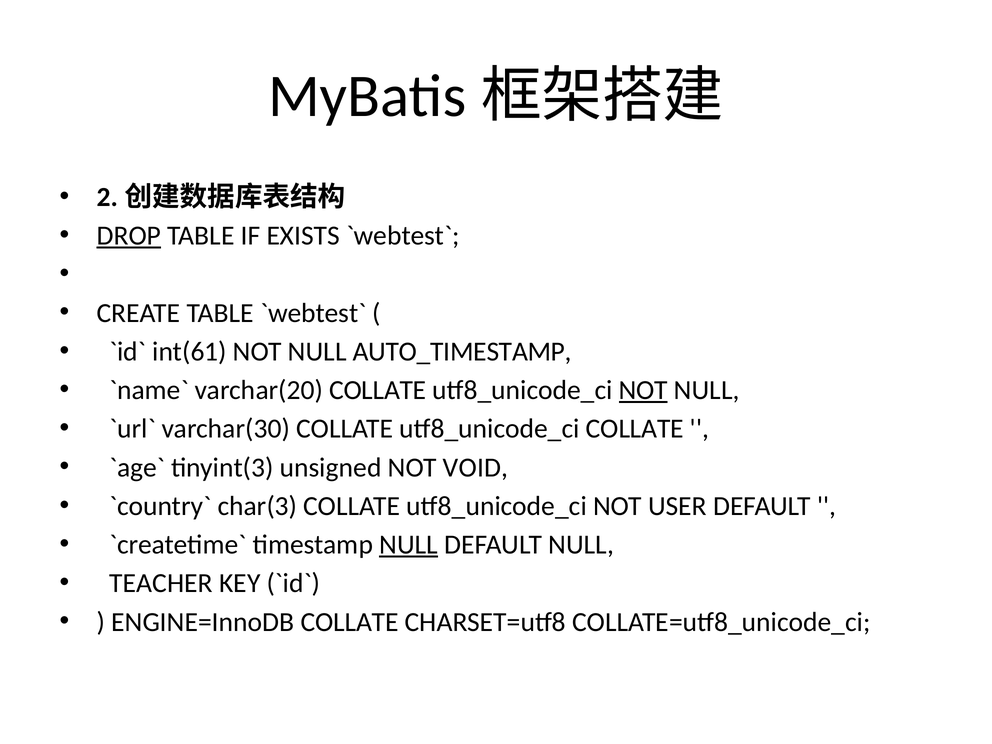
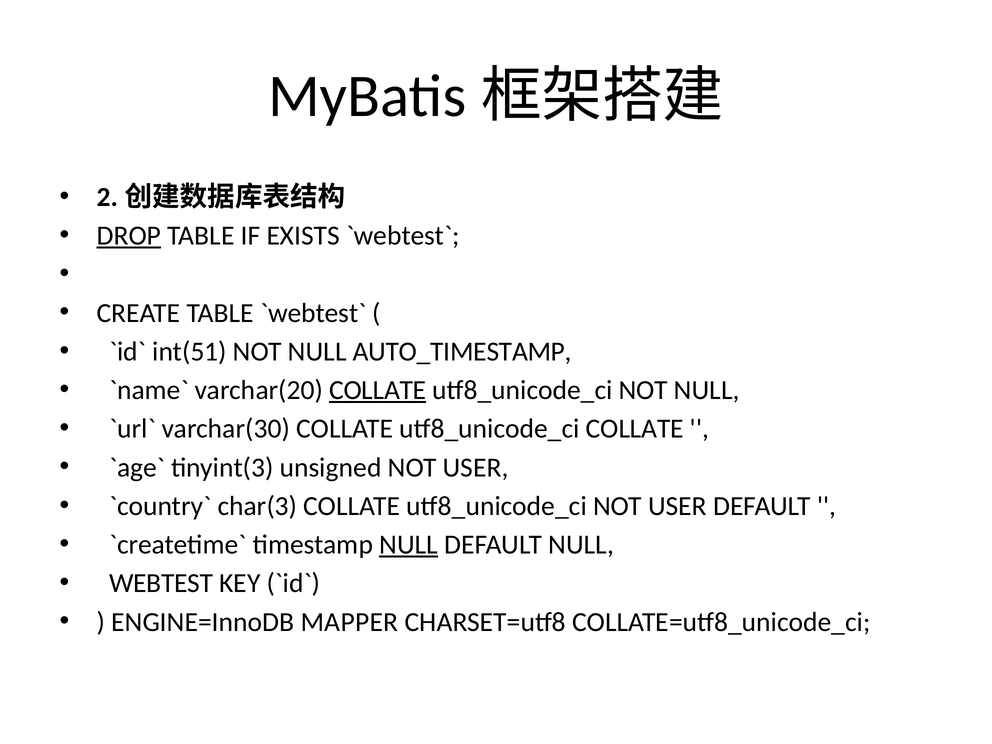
int(61: int(61 -> int(51 (189, 352)
COLLATE underline: none -> present (378, 390)
NOT underline: present -> none (643, 390)
unsigned NOT VOID: VOID -> USER (476, 467)
TEACHER: TEACHER -> WEBTEST (161, 583)
ENGINE=InnoDB COLLATE: COLLATE -> MAPPER (349, 622)
